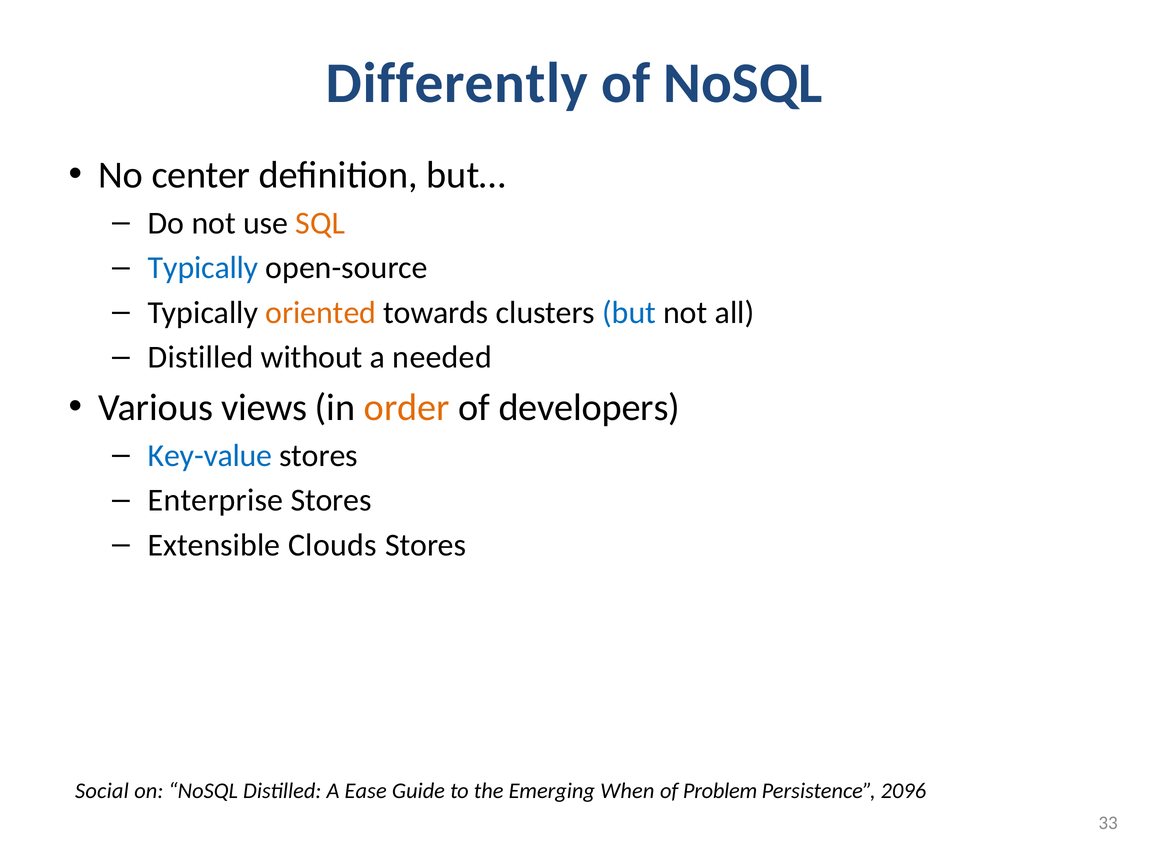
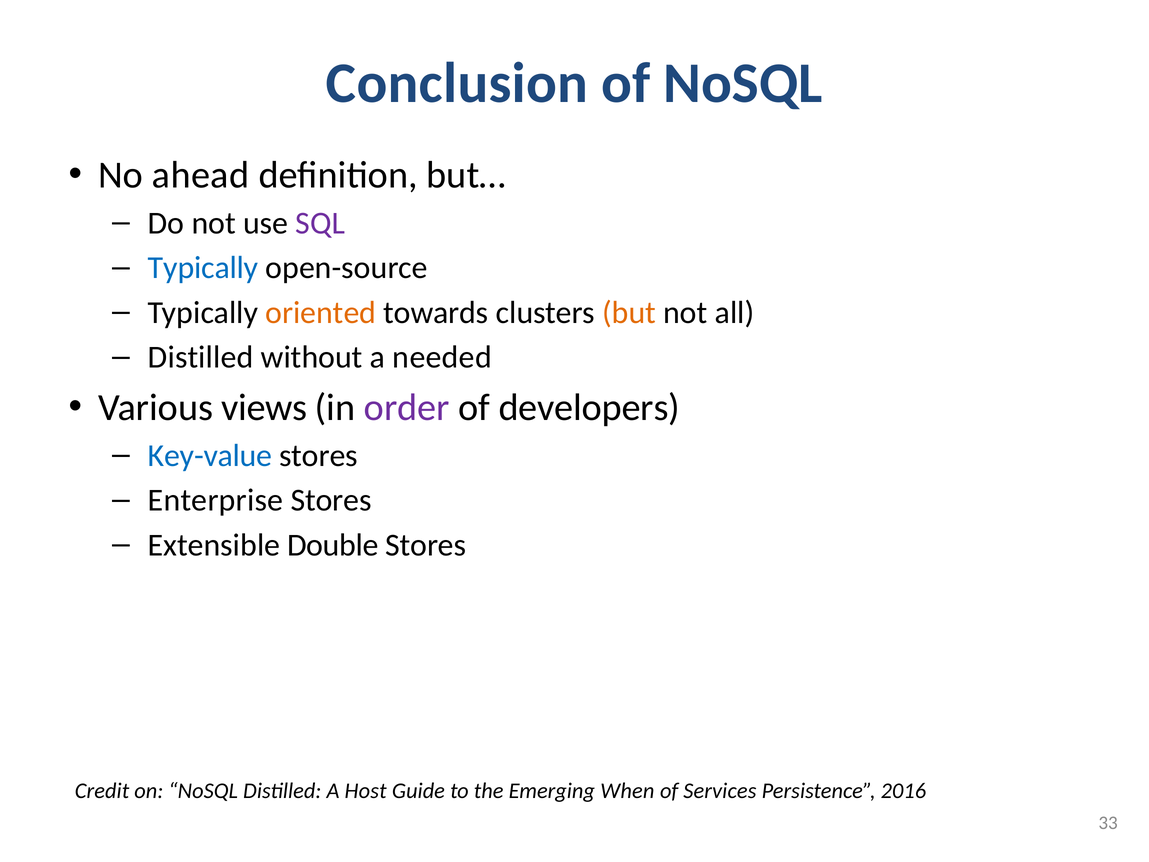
Differently: Differently -> Conclusion (457, 84)
center: center -> ahead (201, 175)
SQL colour: orange -> purple (320, 223)
but colour: blue -> orange (629, 312)
order colour: orange -> purple (407, 407)
Clouds: Clouds -> Double (333, 545)
Social: Social -> Credit (102, 791)
Ease: Ease -> Host (366, 791)
Problem: Problem -> Services (720, 791)
2096: 2096 -> 2016 (903, 791)
